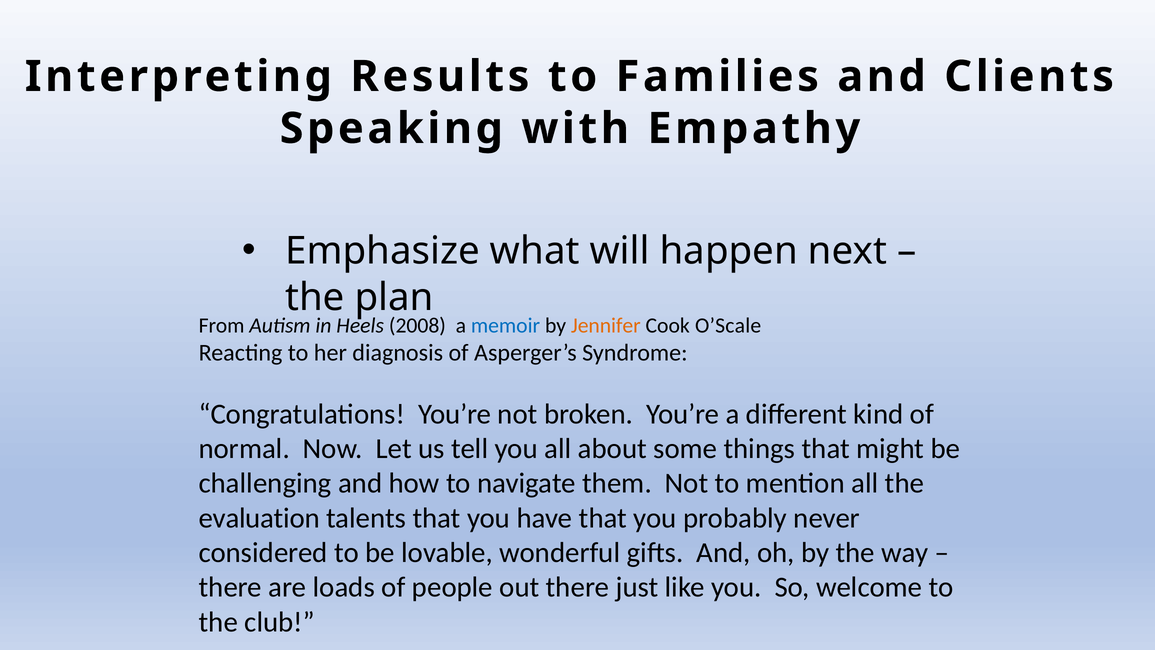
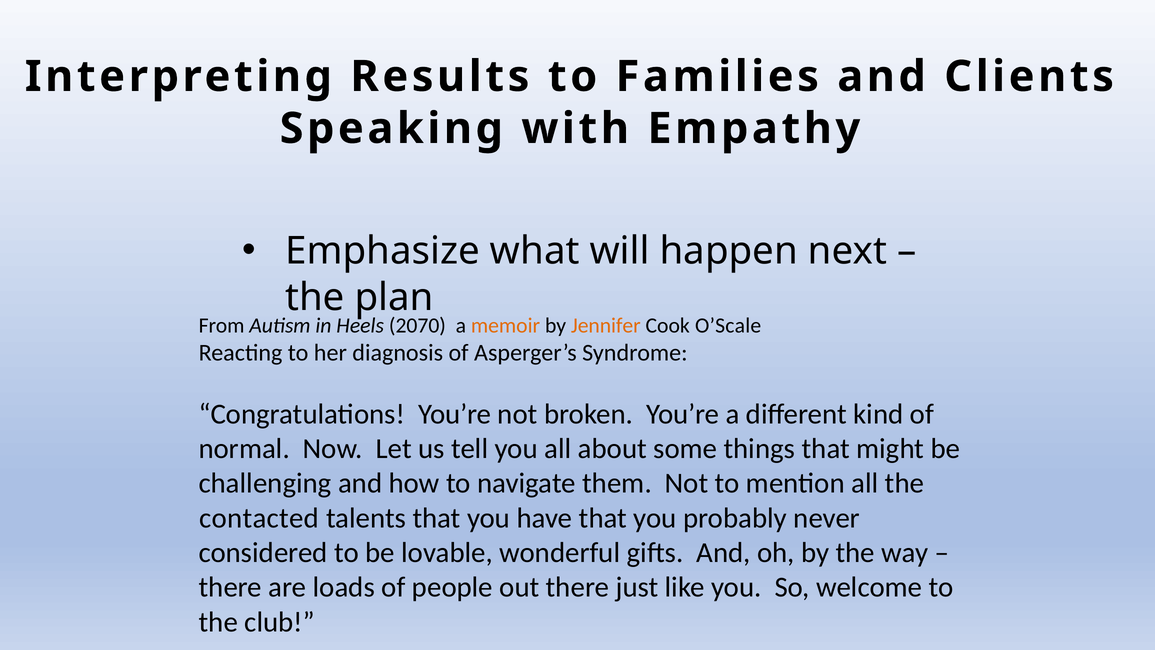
2008: 2008 -> 2070 (417, 325)
memoir colour: blue -> orange (506, 325)
evaluation: evaluation -> contacted (259, 518)
